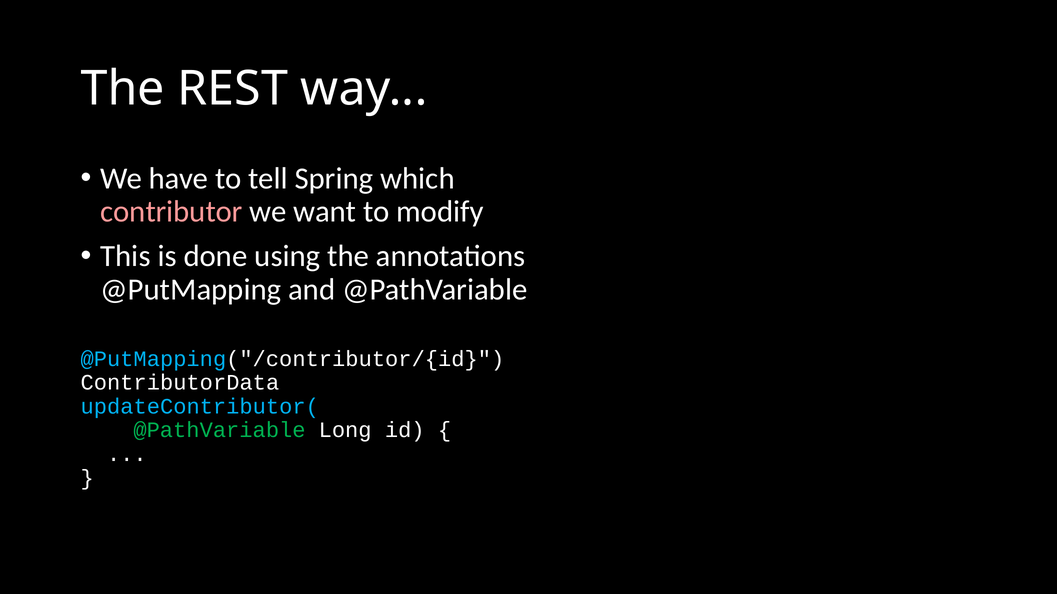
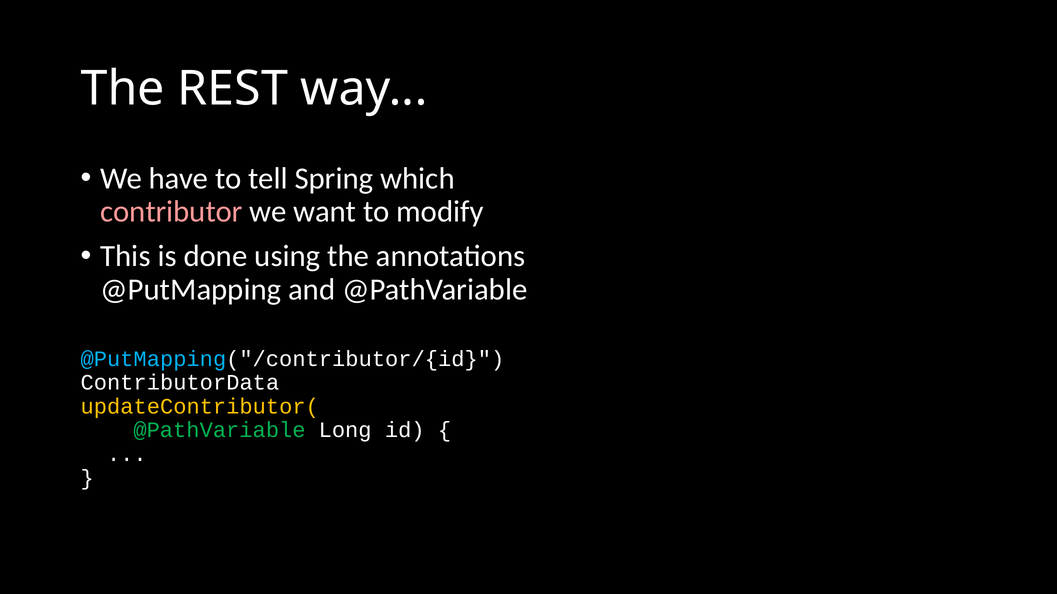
updateContributor( colour: light blue -> yellow (200, 407)
